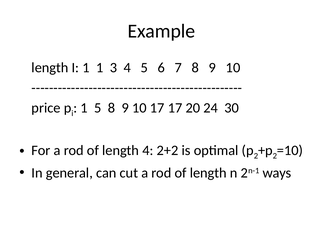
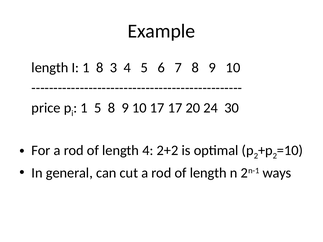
1 1: 1 -> 8 (100, 68)
